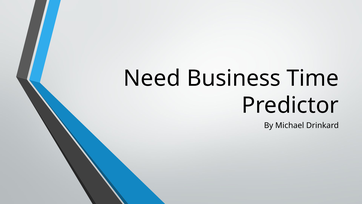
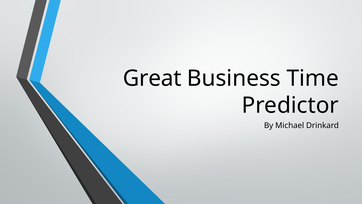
Need: Need -> Great (152, 78)
